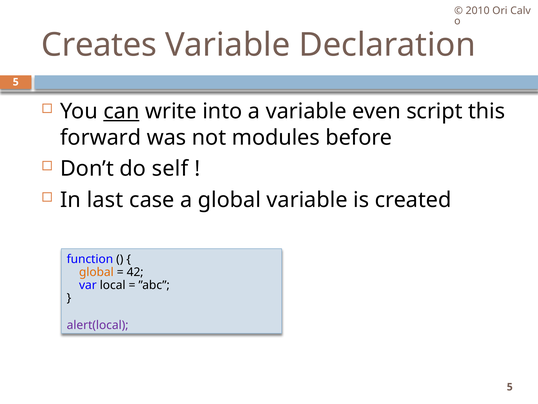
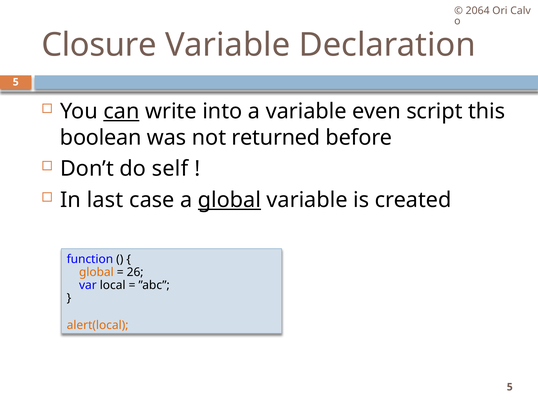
2010: 2010 -> 2064 (478, 11)
Creates: Creates -> Closure (99, 45)
forward: forward -> boolean (101, 137)
modules: modules -> returned (276, 137)
global underline: none -> present (229, 200)
42: 42 -> 26 (135, 272)
alert(local colour: purple -> orange (98, 325)
